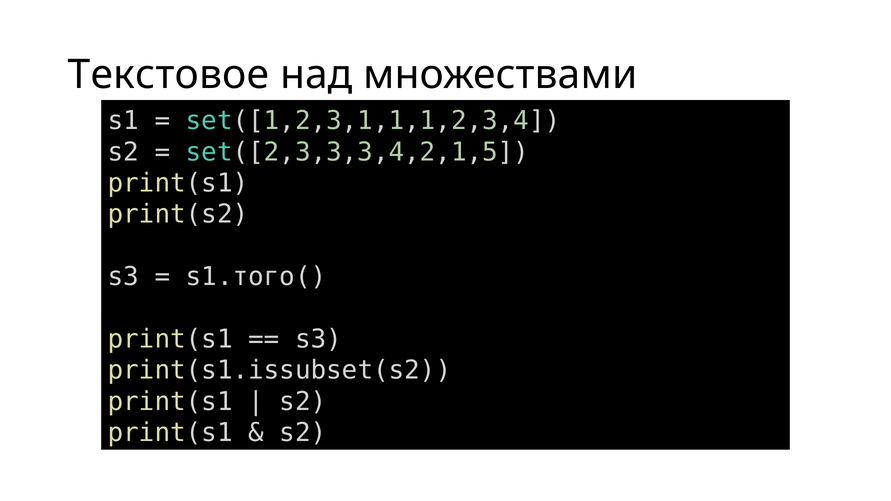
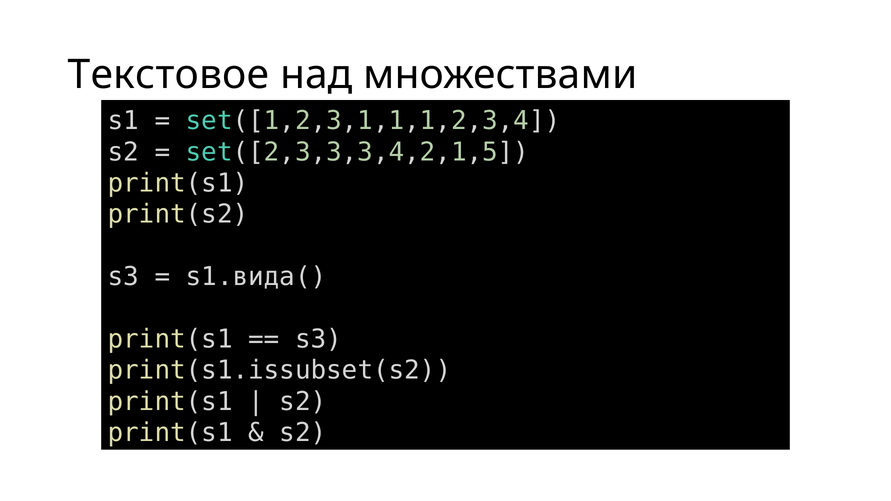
s1.того(: s1.того( -> s1.вида( (256, 277)
